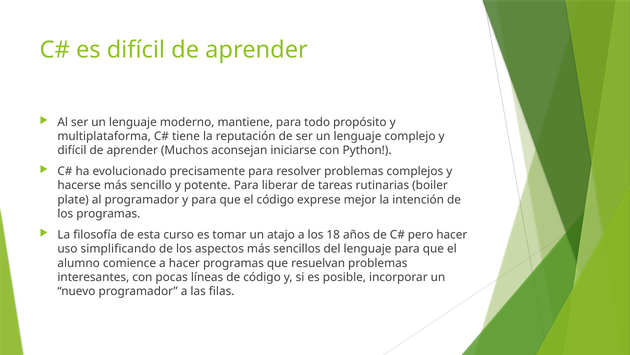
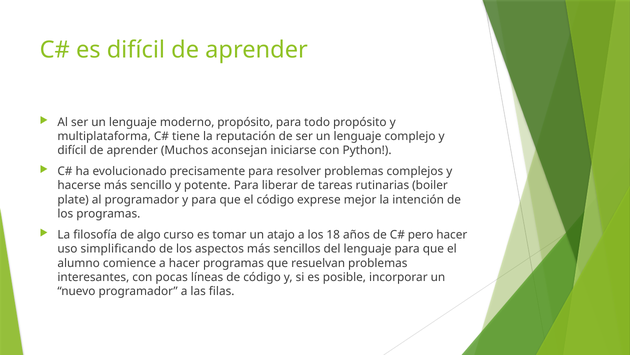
moderno mantiene: mantiene -> propósito (245, 122)
esta: esta -> algo (149, 234)
